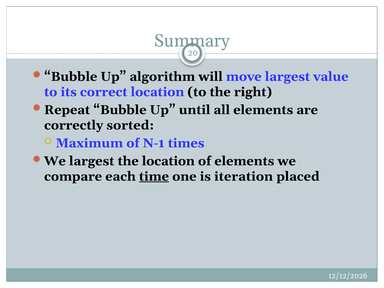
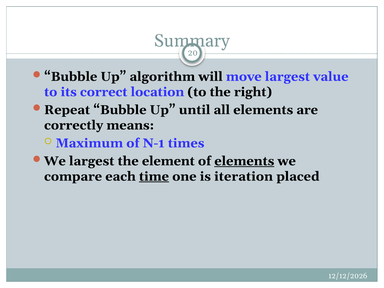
sorted: sorted -> means (130, 125)
the location: location -> element (168, 161)
elements underline: none -> present (244, 161)
